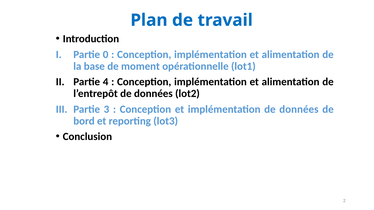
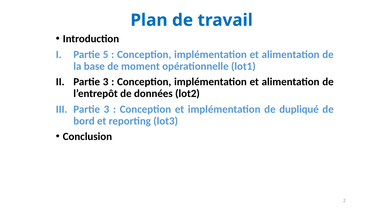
0: 0 -> 5 (106, 55)
4: 4 -> 3 (106, 82)
implémentation de données: données -> dupliqué (299, 109)
